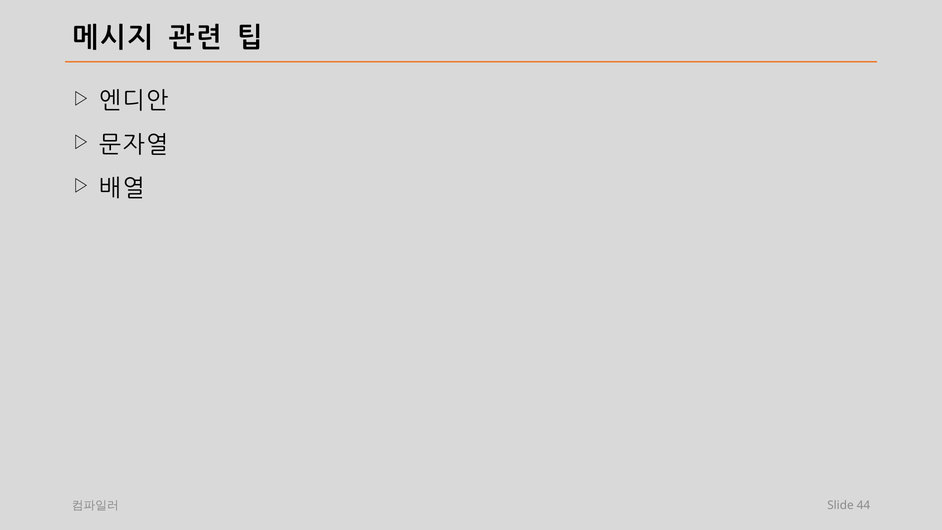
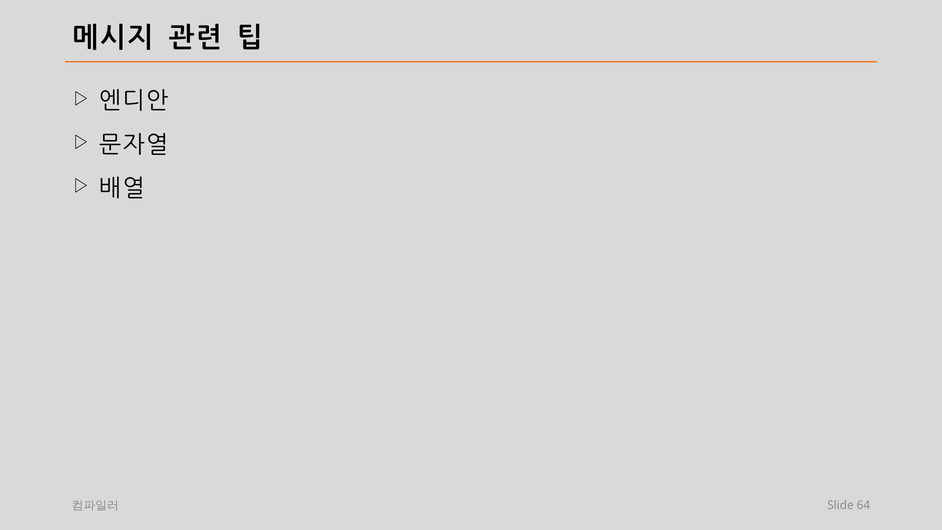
44: 44 -> 64 (863, 505)
